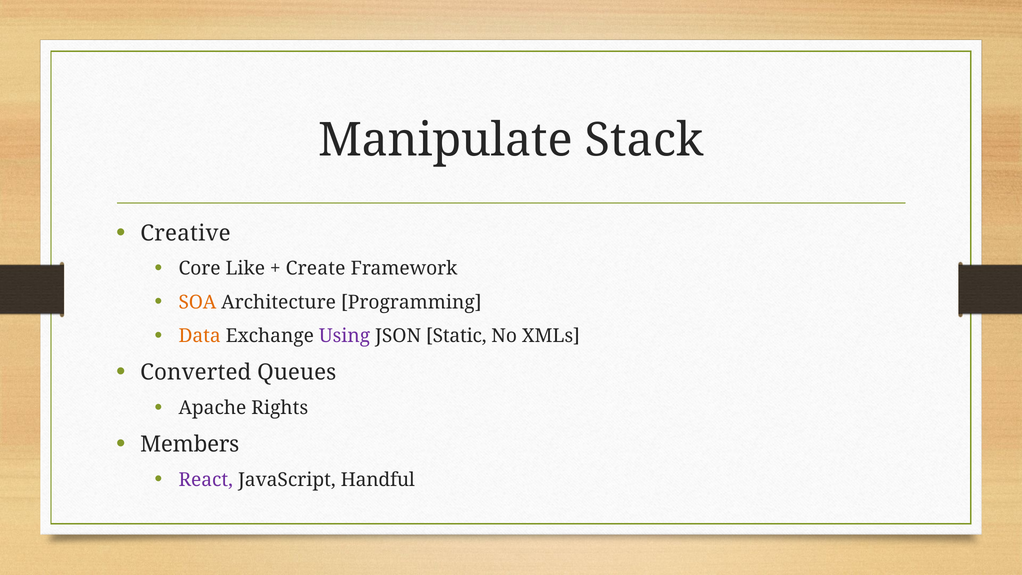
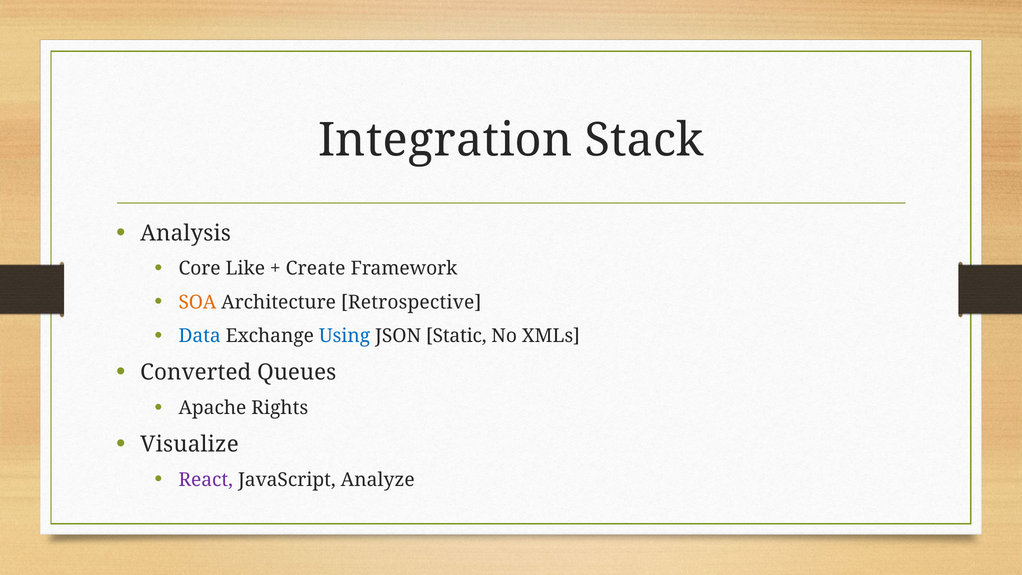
Manipulate: Manipulate -> Integration (445, 140)
Creative: Creative -> Analysis (186, 233)
Programming: Programming -> Retrospective (411, 302)
Data colour: orange -> blue (200, 336)
Using colour: purple -> blue (345, 336)
Members: Members -> Visualize (190, 444)
Handful: Handful -> Analyze (378, 480)
